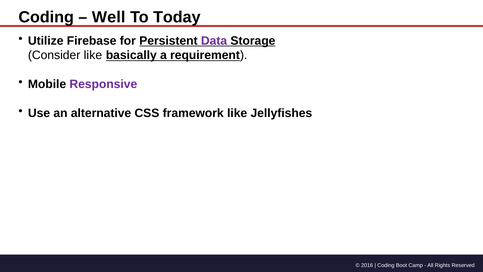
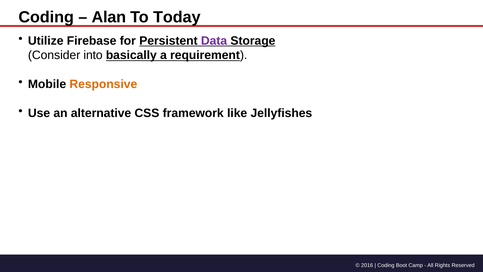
Well: Well -> Alan (109, 17)
Consider like: like -> into (93, 55)
Responsive colour: purple -> orange (103, 84)
